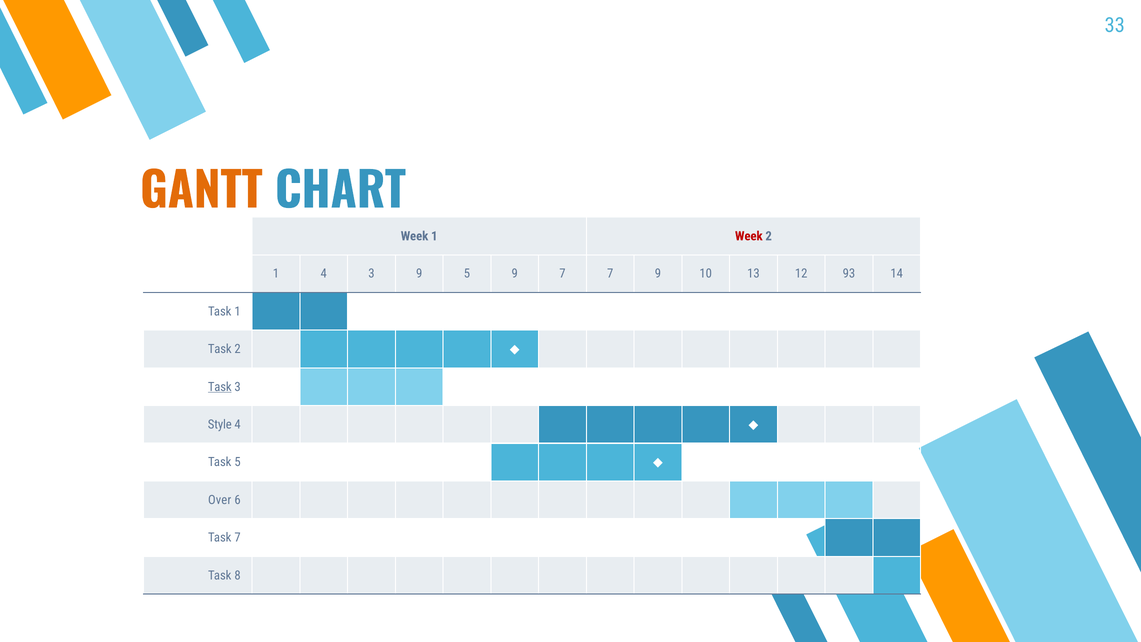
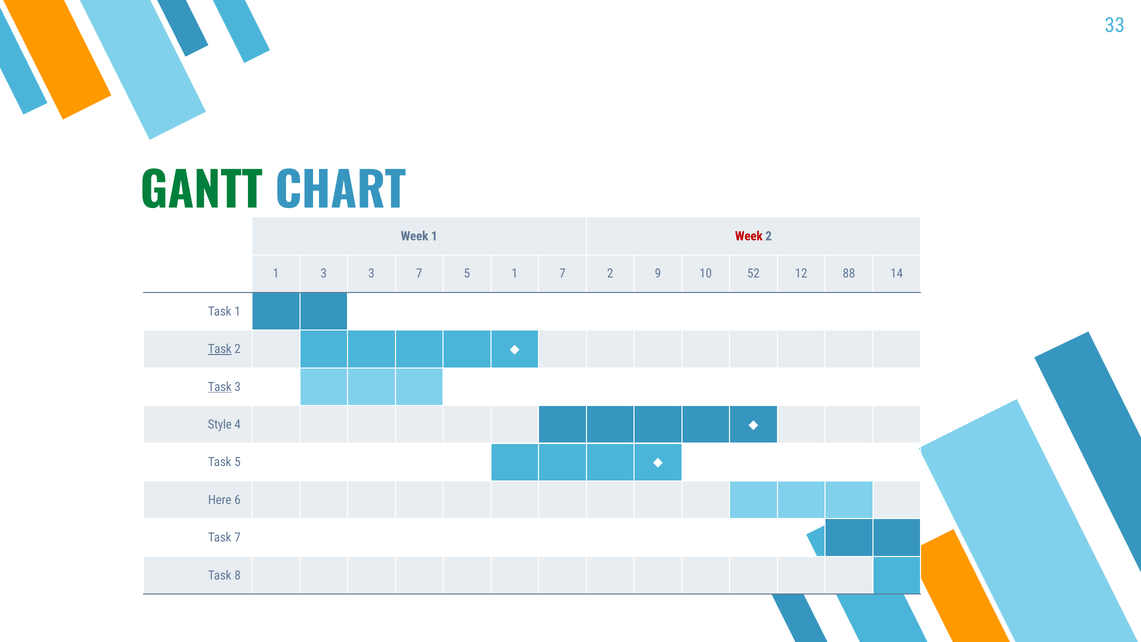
GANTT colour: orange -> green (201, 192)
1 4: 4 -> 3 (324, 274)
3 9: 9 -> 7 (419, 274)
5 9: 9 -> 1 (515, 274)
7 7: 7 -> 2 (610, 274)
13: 13 -> 52 (753, 274)
93: 93 -> 88 (849, 274)
Task underline: none -> present (220, 349)
Over: Over -> Here (220, 500)
